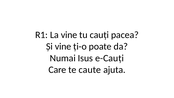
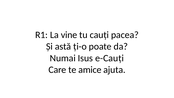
Și vine: vine -> astă (63, 46)
caute: caute -> amice (90, 70)
